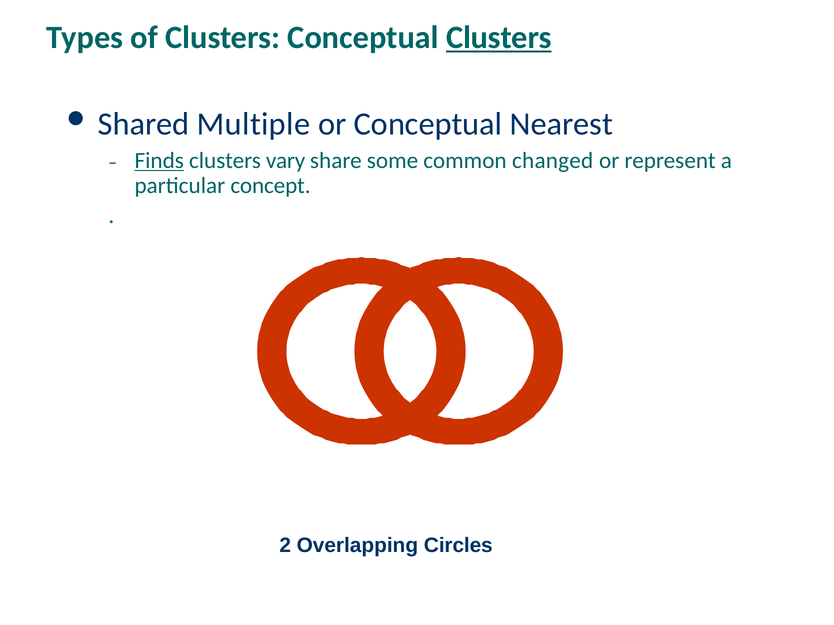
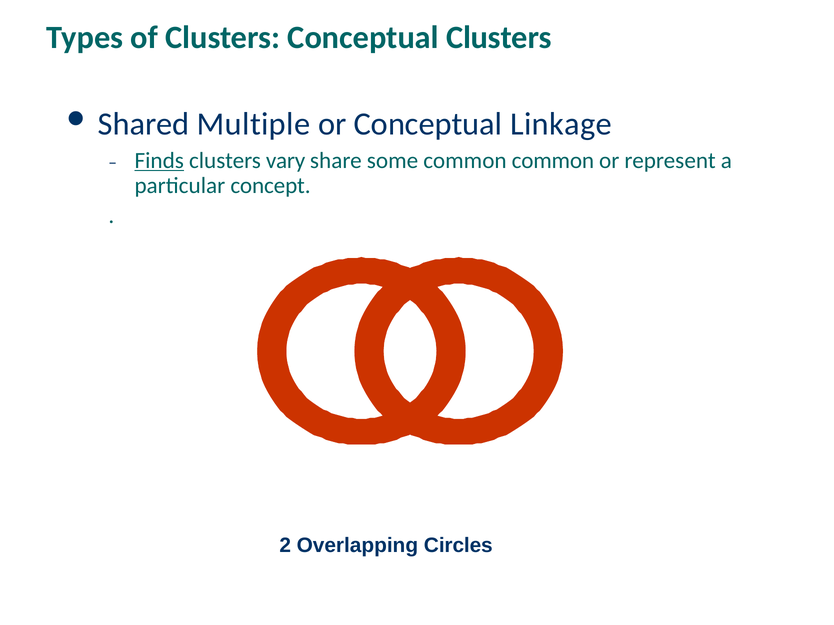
Clusters underline: present -> none (499, 38)
Nearest: Nearest -> Linkage (561, 124)
common changed: changed -> common (553, 161)
